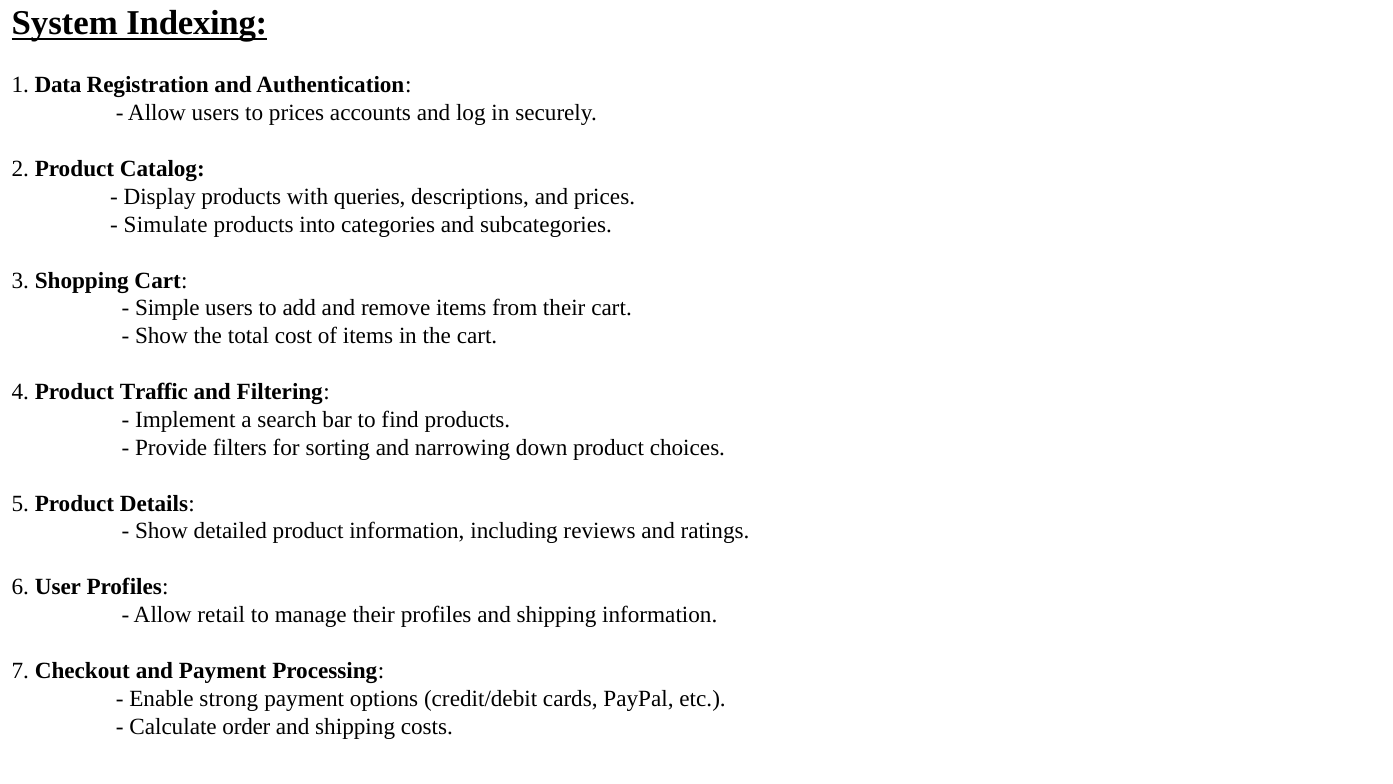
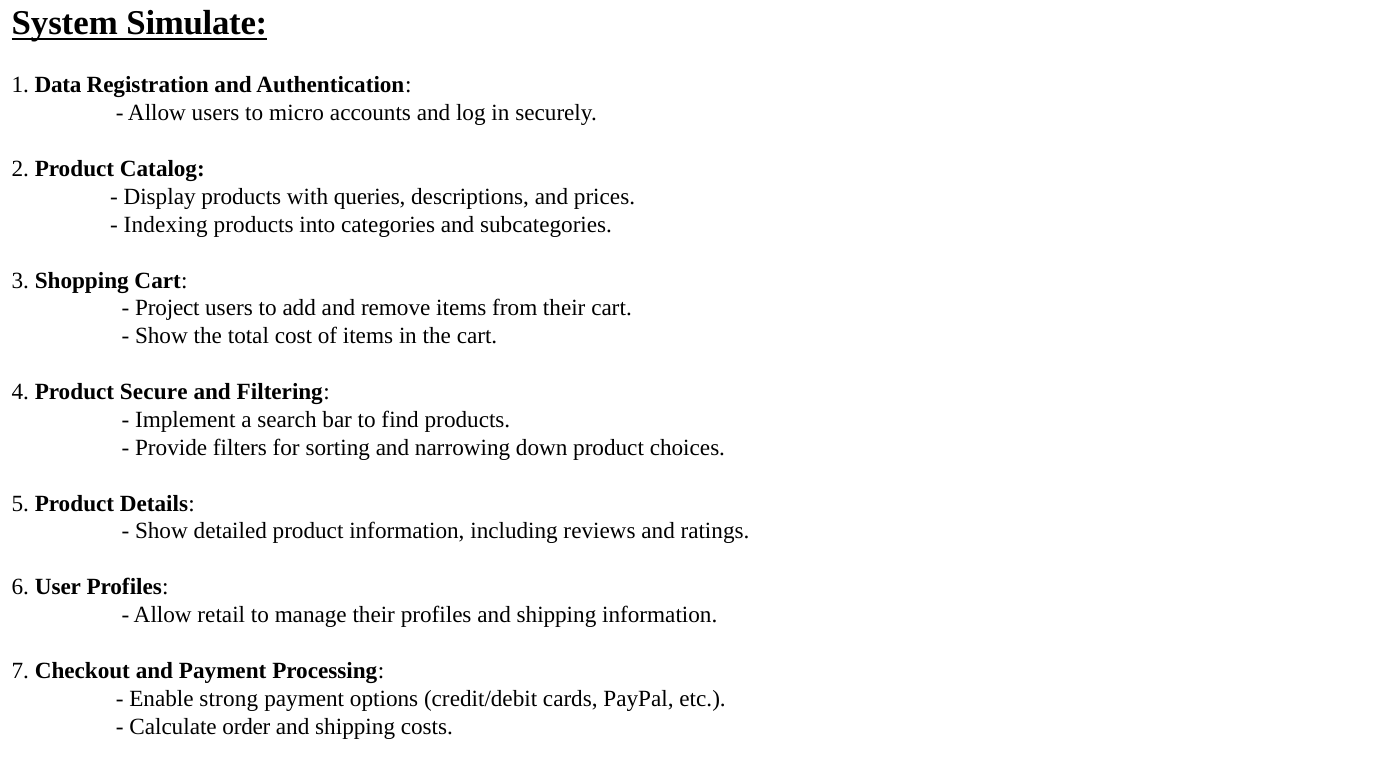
Indexing: Indexing -> Simulate (197, 23)
to prices: prices -> micro (297, 113)
Simulate: Simulate -> Indexing (166, 224)
Simple: Simple -> Project (167, 308)
Traffic: Traffic -> Secure (154, 392)
